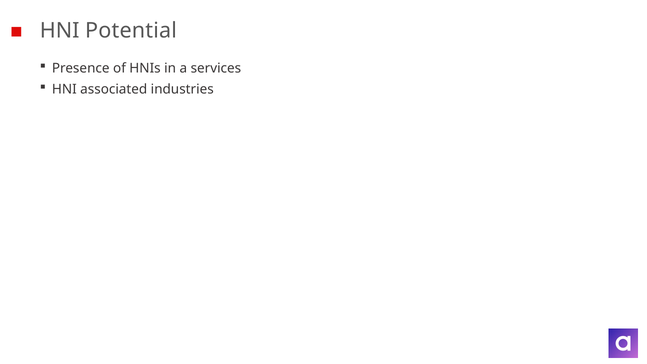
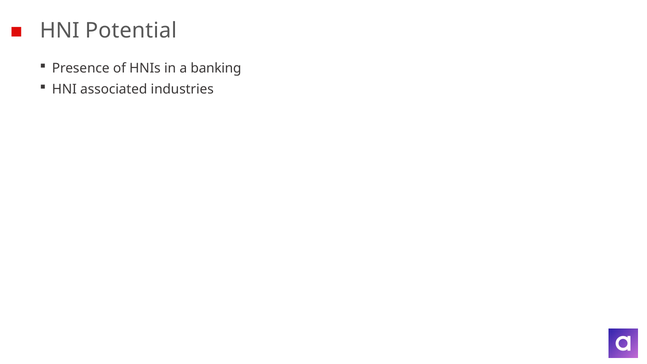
services: services -> banking (216, 68)
